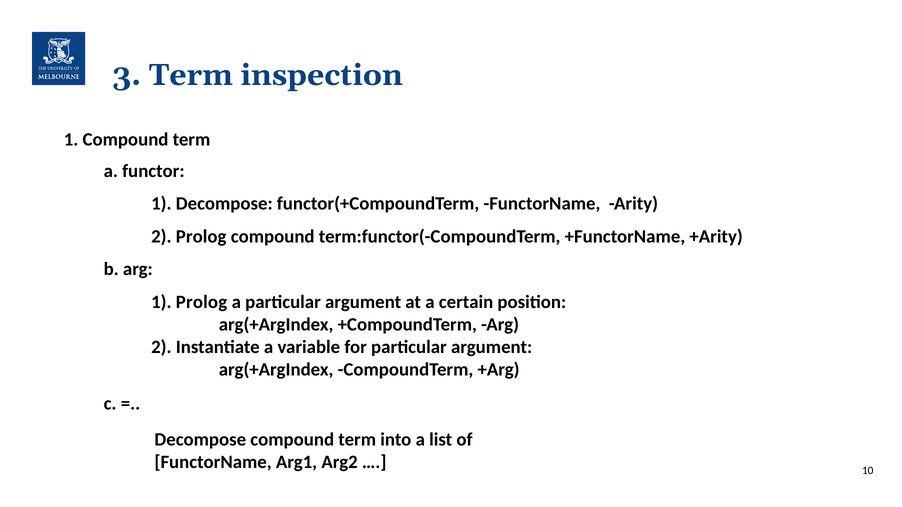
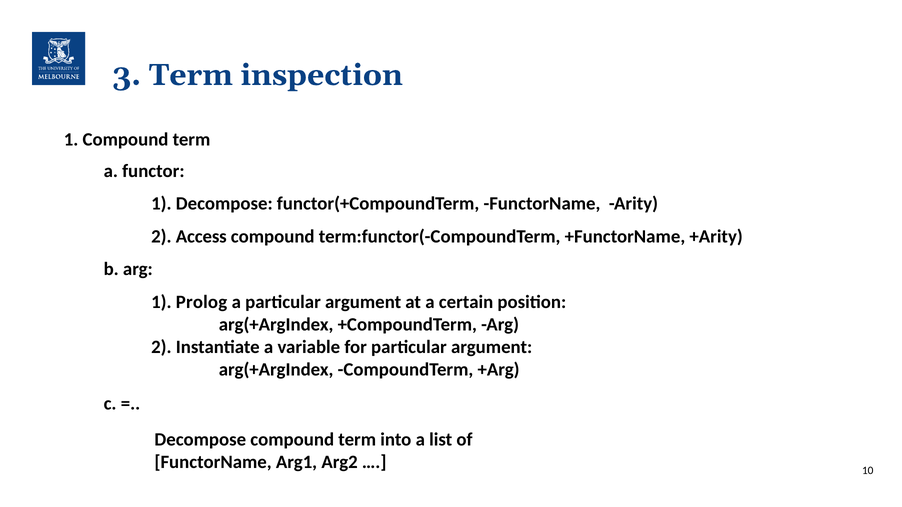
2 Prolog: Prolog -> Access (201, 237)
